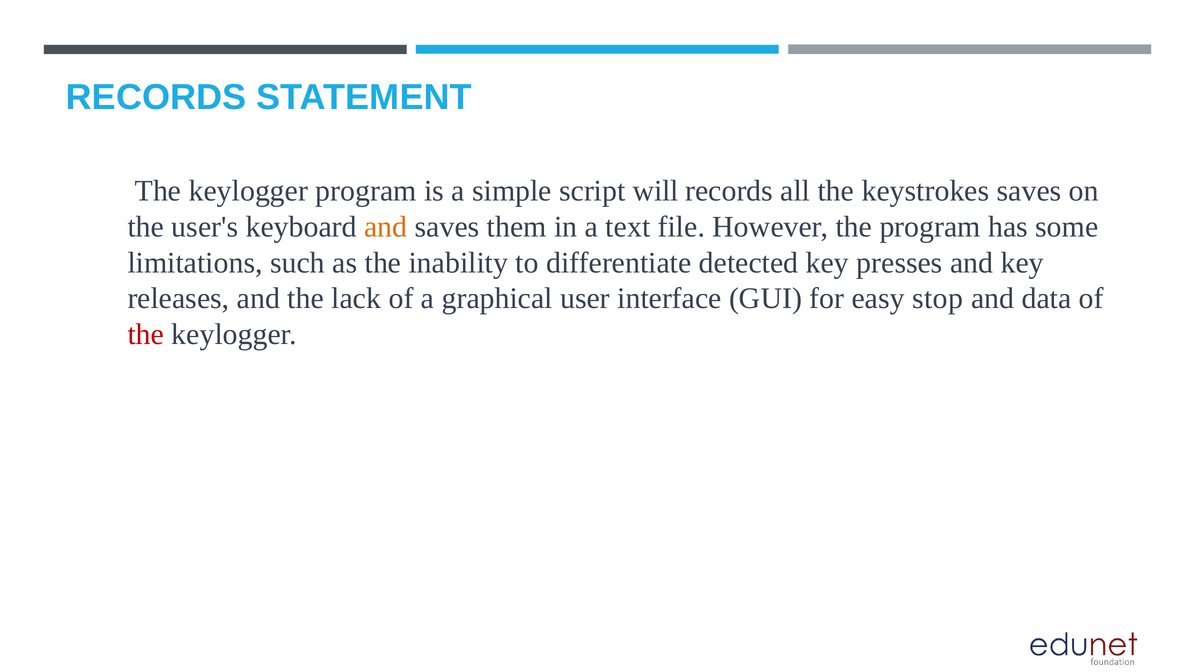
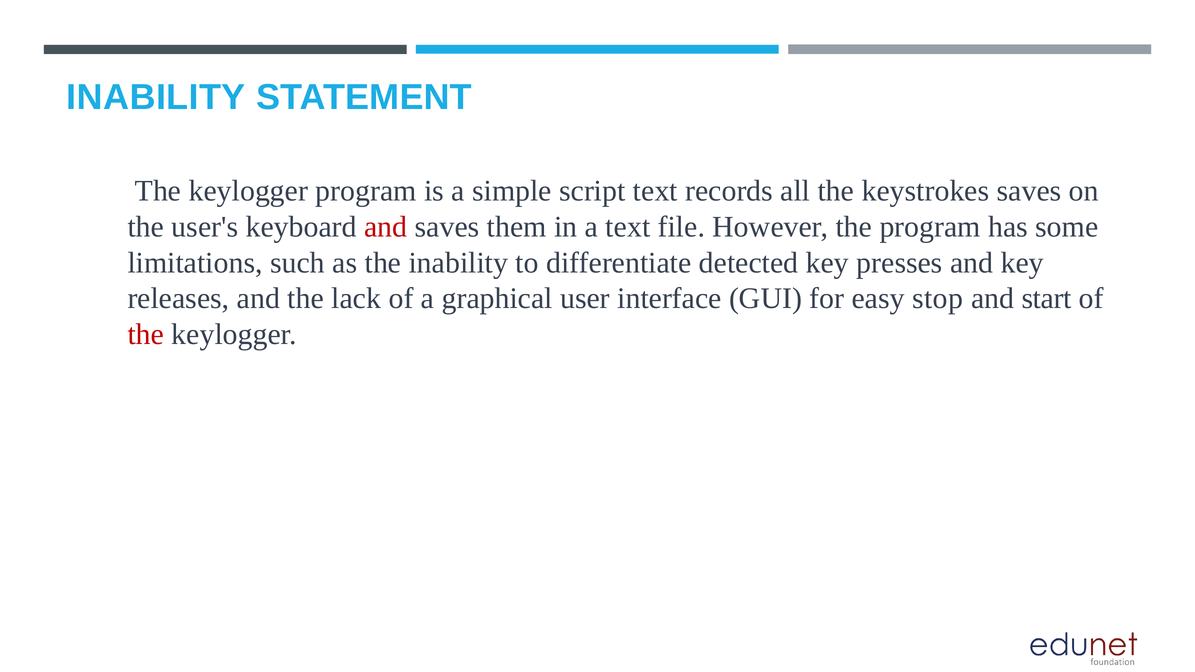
RECORDS: RECORDS -> INABILITY (156, 97)
script will: will -> text (655, 191)
and colour: orange -> red (386, 227)
data: data -> start (1047, 299)
